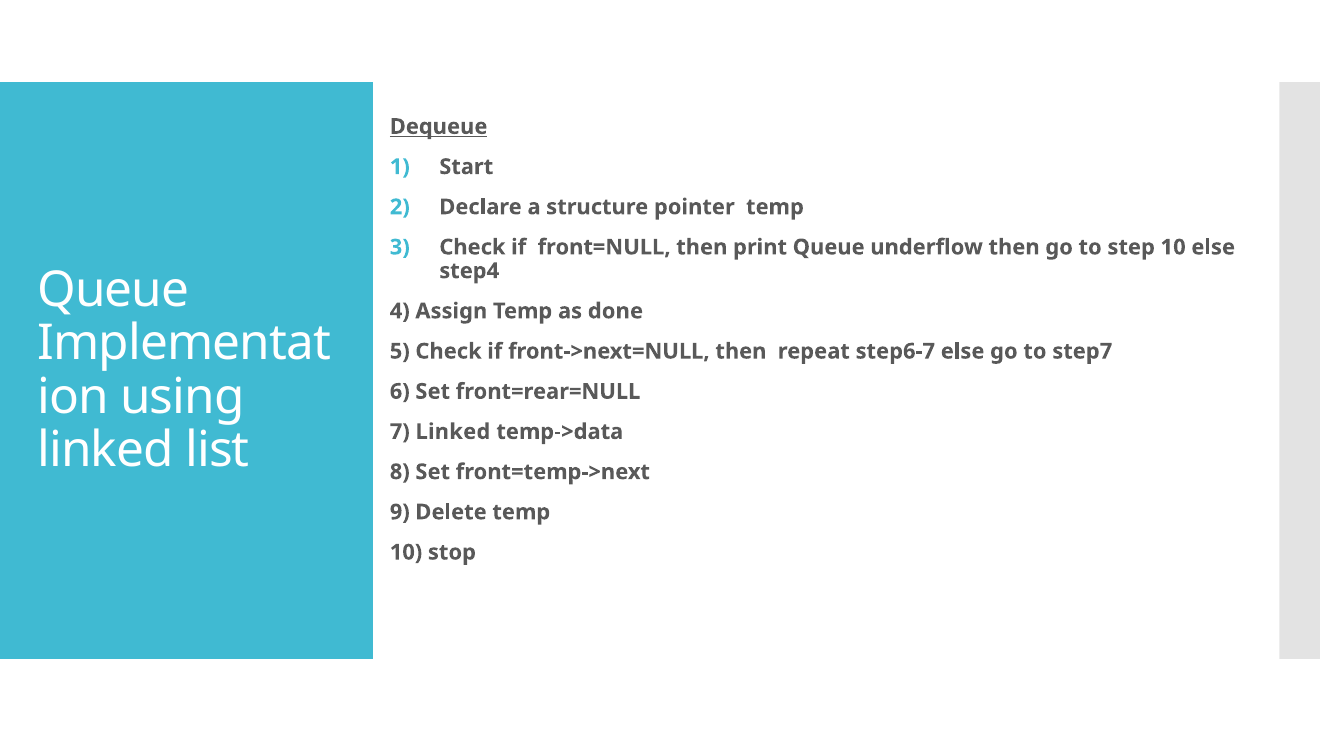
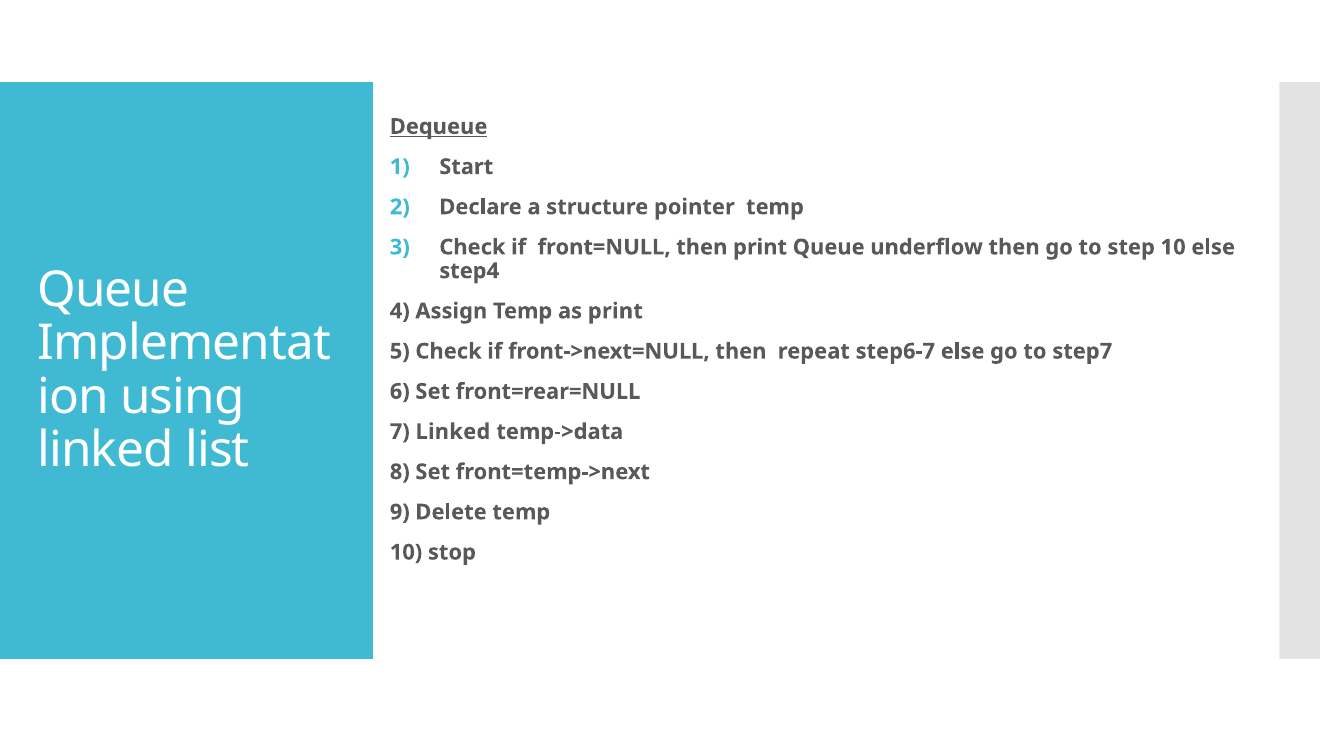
as done: done -> print (615, 311)
